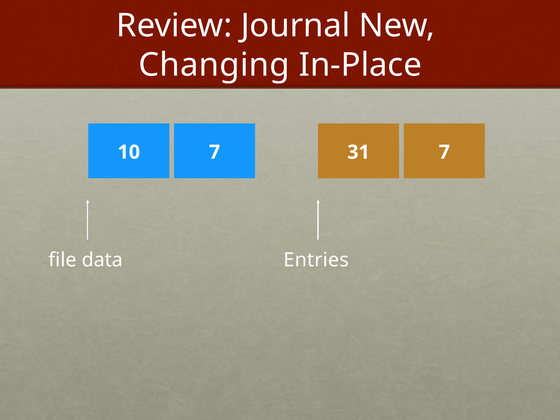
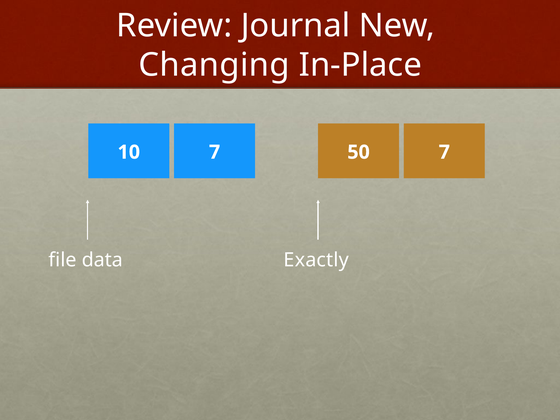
31: 31 -> 50 (359, 152)
Entries: Entries -> Exactly (316, 260)
